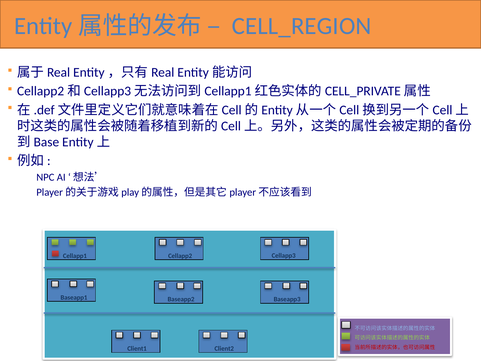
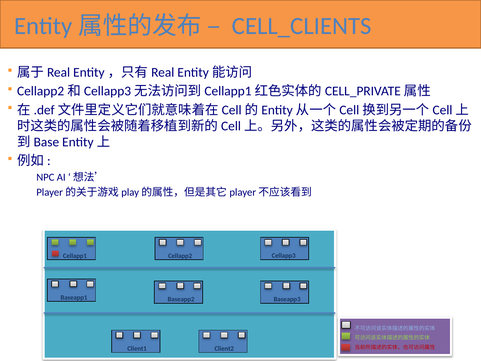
CELL_REGION: CELL_REGION -> CELL_CLIENTS (302, 26)
